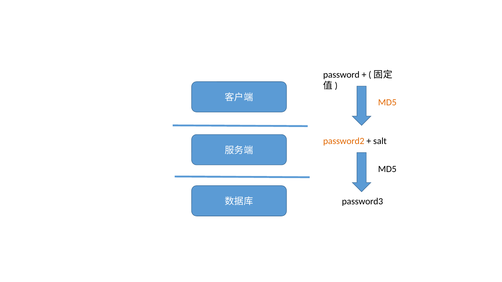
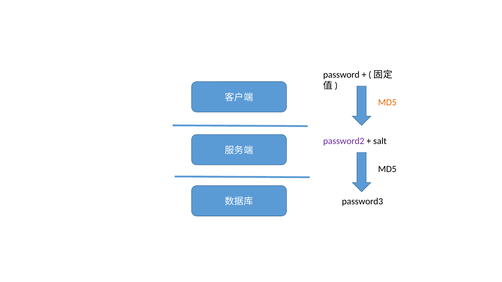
password2 colour: orange -> purple (344, 141)
